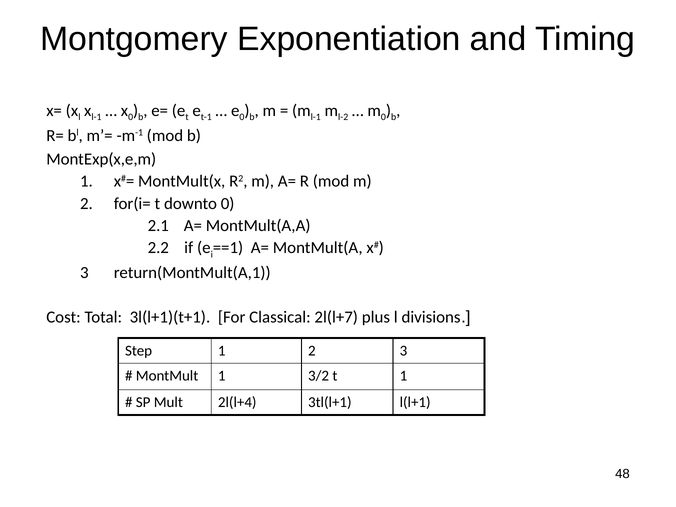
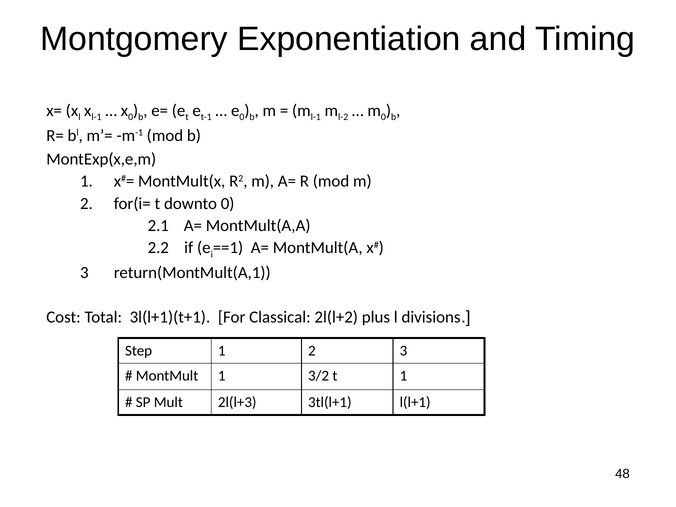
2l(l+7: 2l(l+7 -> 2l(l+2 (336, 317)
2l(l+4: 2l(l+4 -> 2l(l+3 (237, 403)
